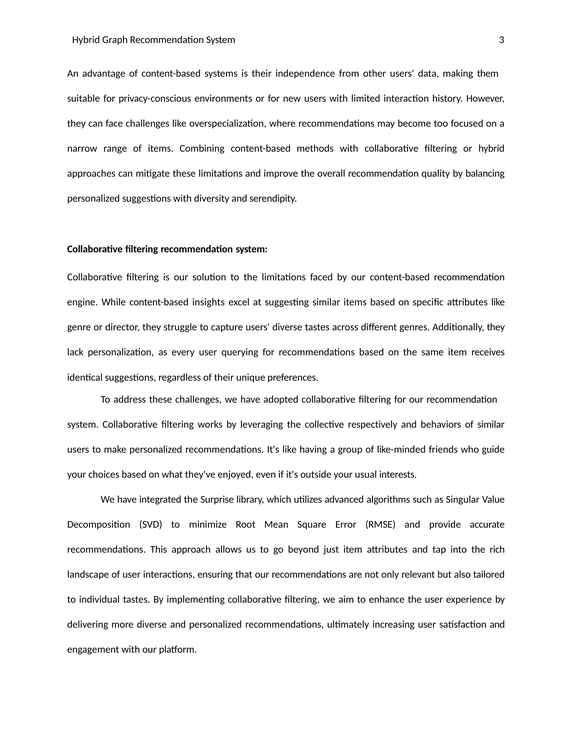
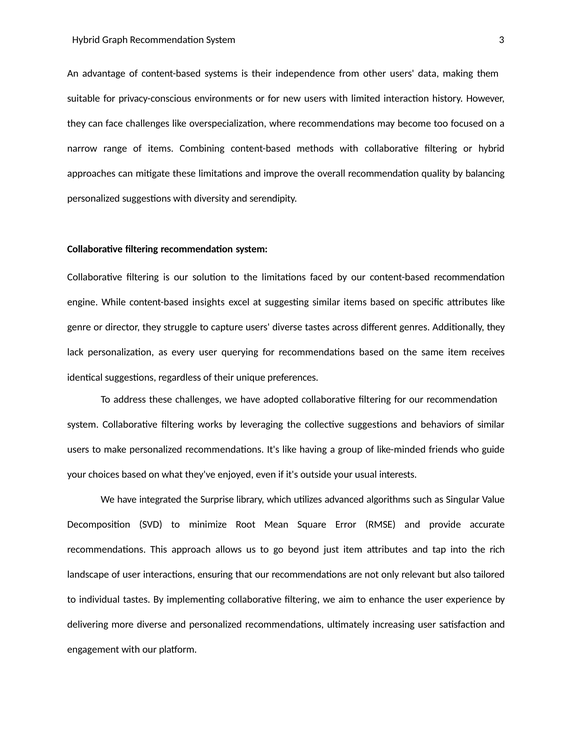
collective respectively: respectively -> suggestions (373, 424)
